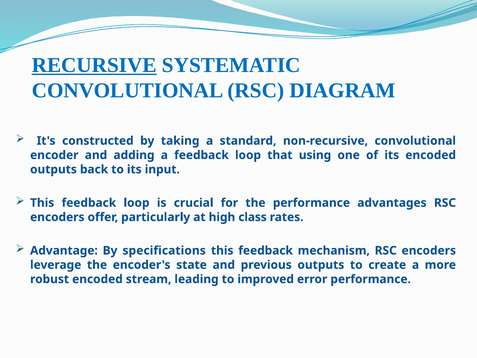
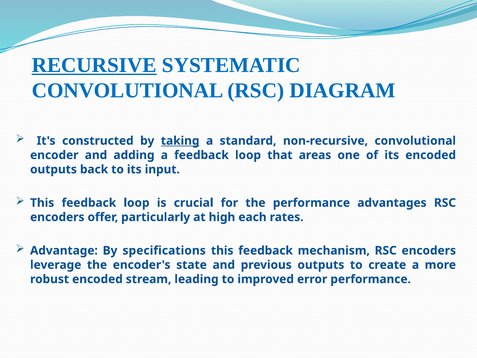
taking underline: none -> present (180, 141)
using: using -> areas (315, 155)
class: class -> each (252, 217)
